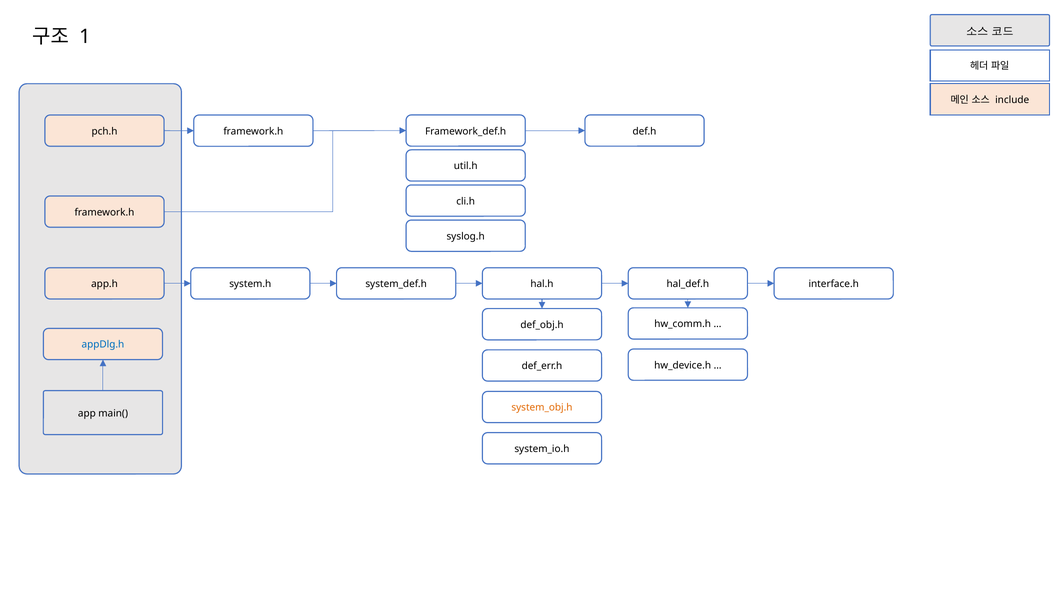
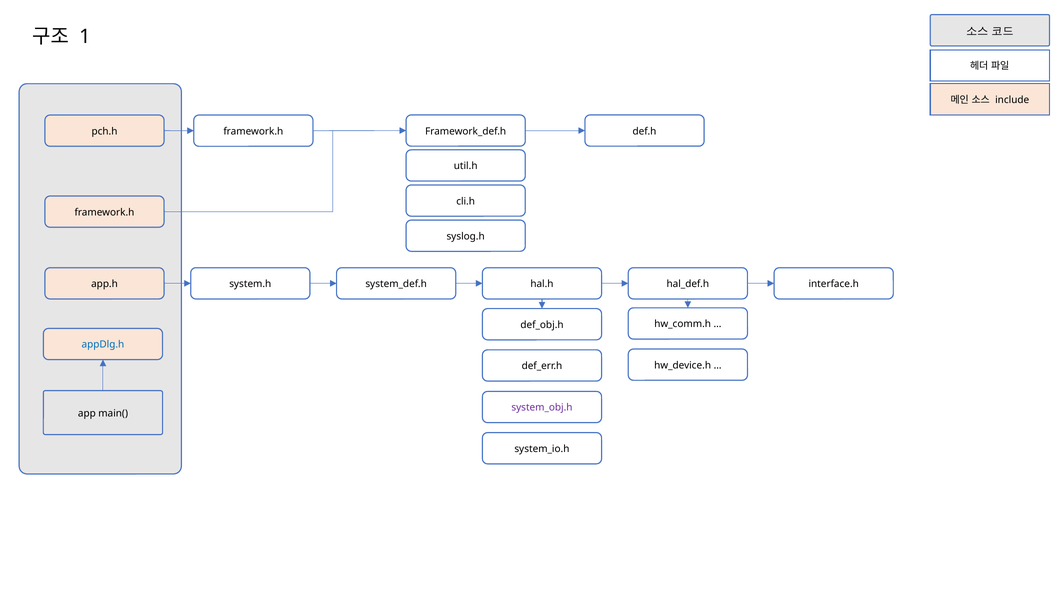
system_obj.h colour: orange -> purple (542, 408)
